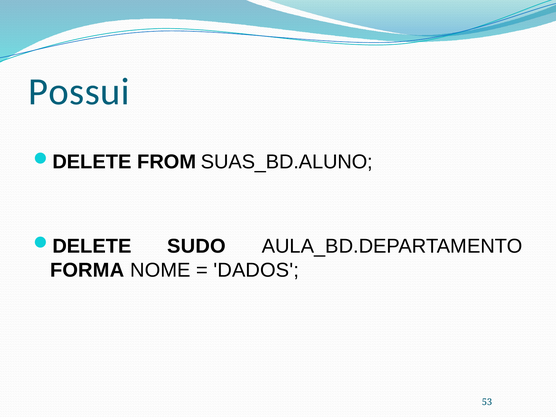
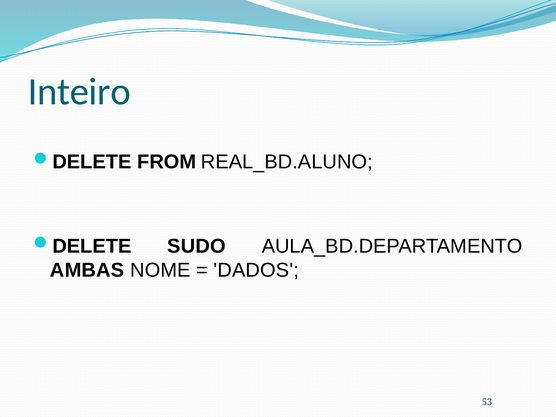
Possui: Possui -> Inteiro (79, 92)
SUAS_BD.ALUNO: SUAS_BD.ALUNO -> REAL_BD.ALUNO (287, 162)
FORMA: FORMA -> AMBAS (87, 270)
